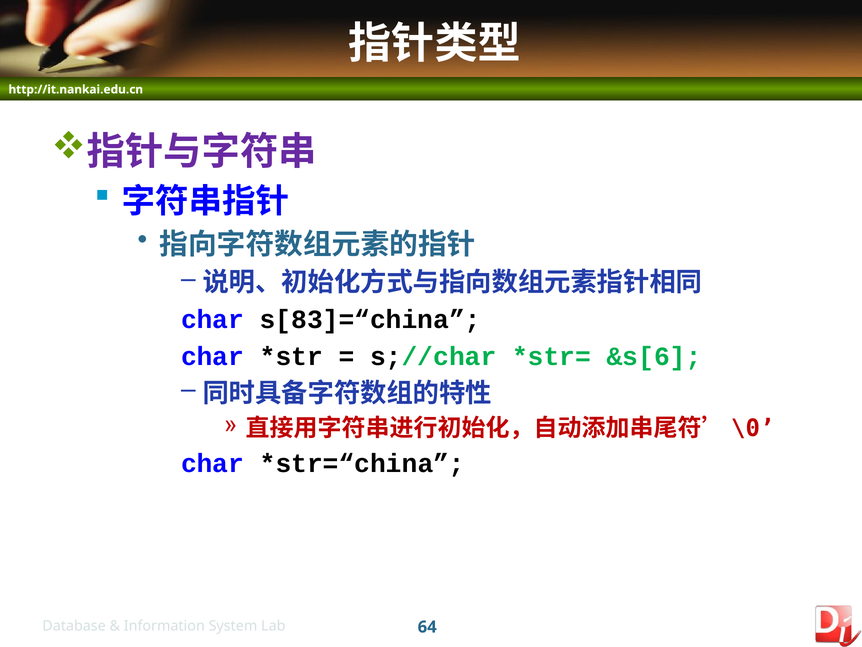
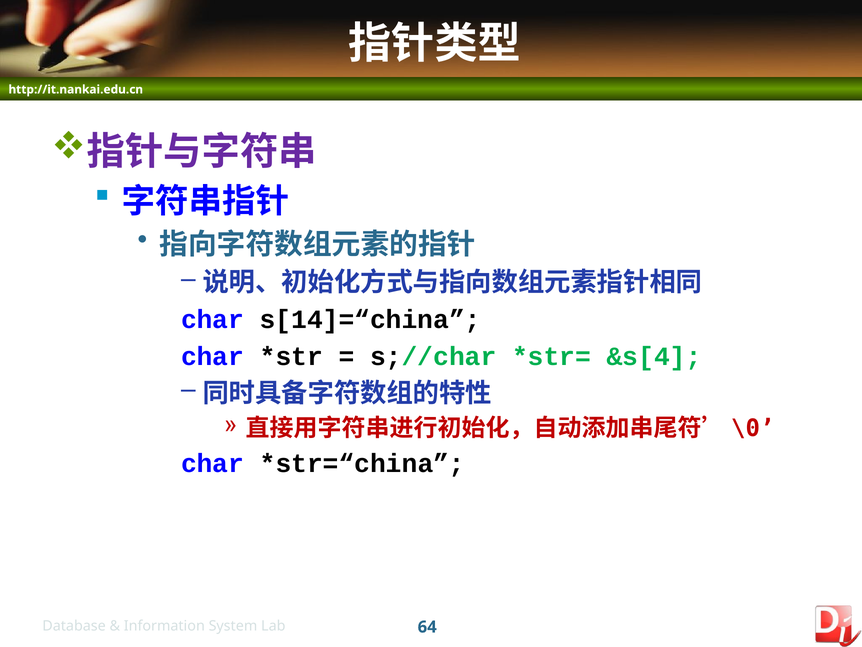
s[83]=“china: s[83]=“china -> s[14]=“china (370, 319)
&s[6: &s[6 -> &s[4 (654, 356)
